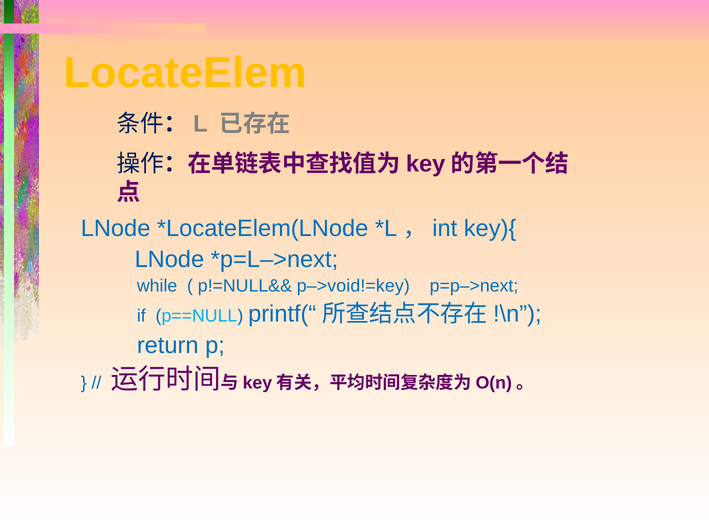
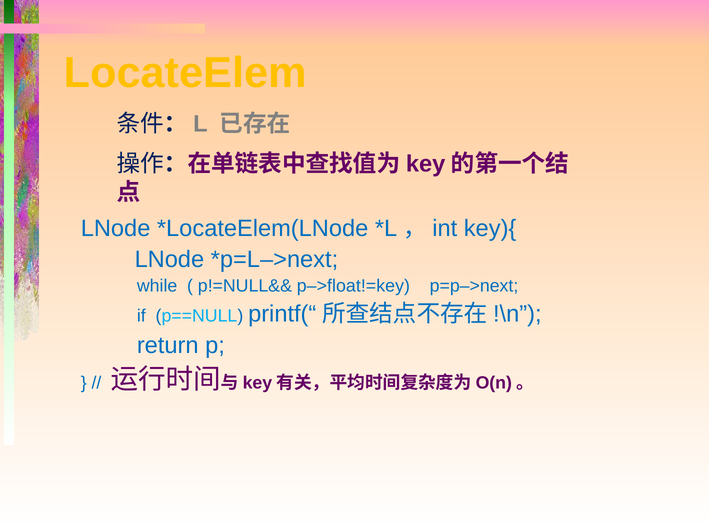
p–>void!=key: p–>void!=key -> p–>float!=key (353, 286)
